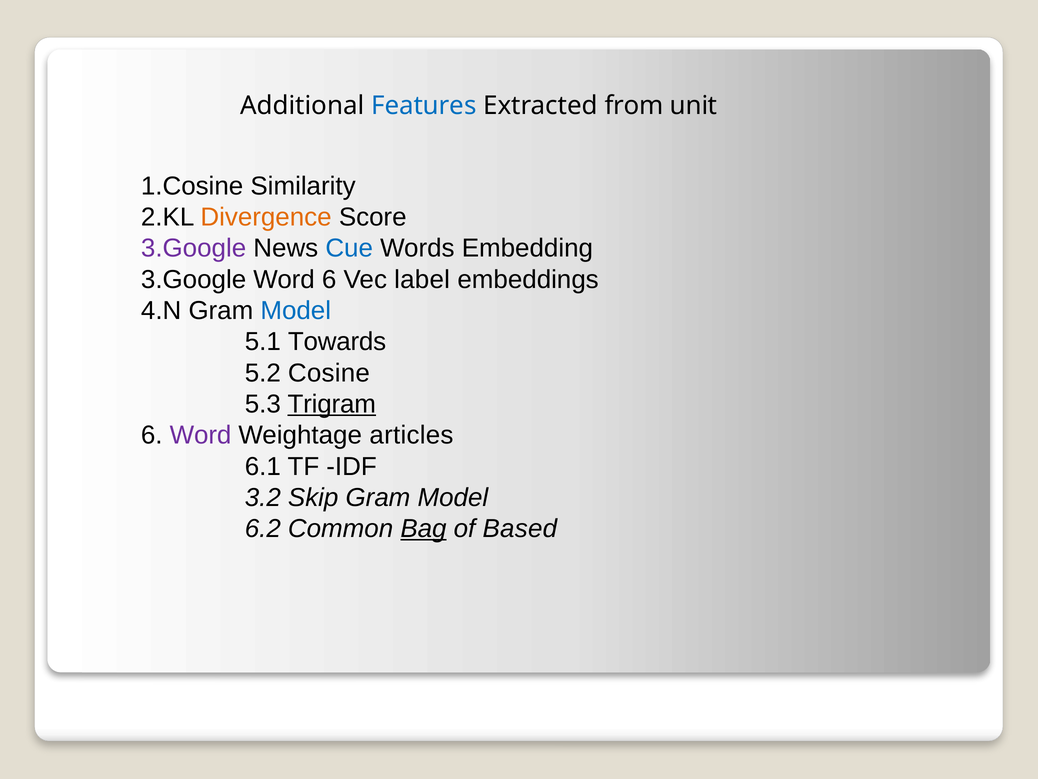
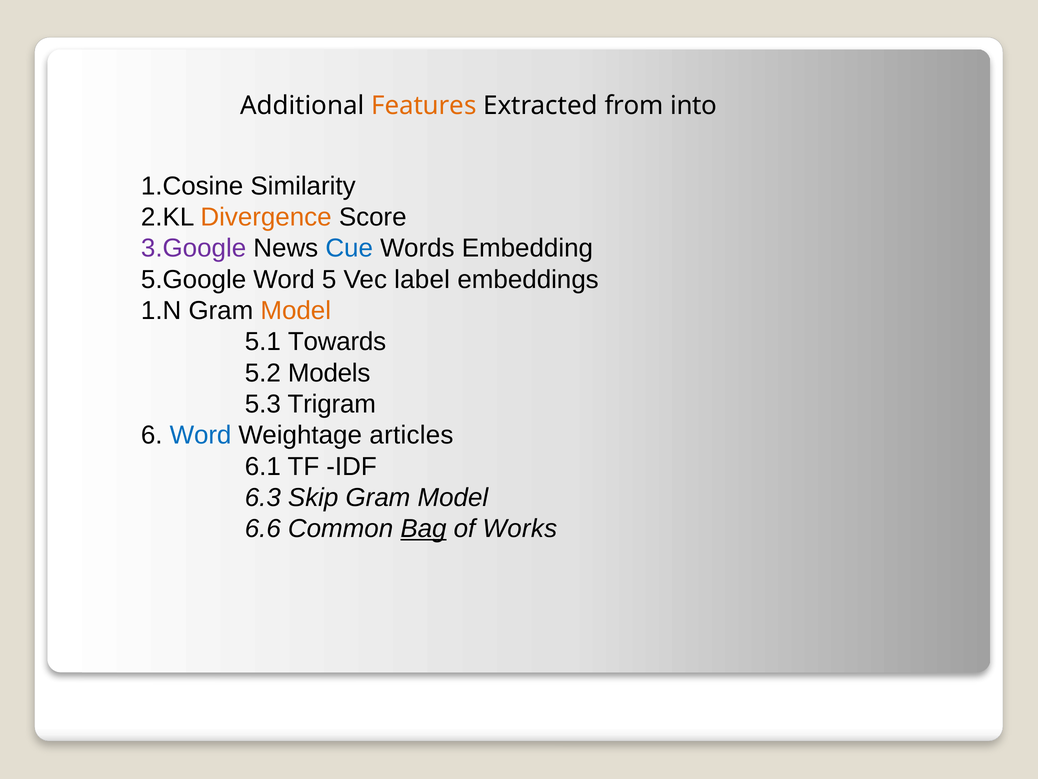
Features colour: blue -> orange (424, 106)
unit: unit -> into (694, 106)
3.Google: 3.Google -> 5.Google (194, 279)
Word 6: 6 -> 5 (329, 279)
4.N: 4.N -> 1.N (161, 310)
Model colour: blue -> orange (296, 310)
Cosine: Cosine -> Models (329, 373)
Trigram underline: present -> none (332, 404)
Word colour: purple -> blue (201, 435)
3.2: 3.2 -> 6.3 (263, 497)
6.2: 6.2 -> 6.6 (263, 528)
Based: Based -> Works (520, 528)
